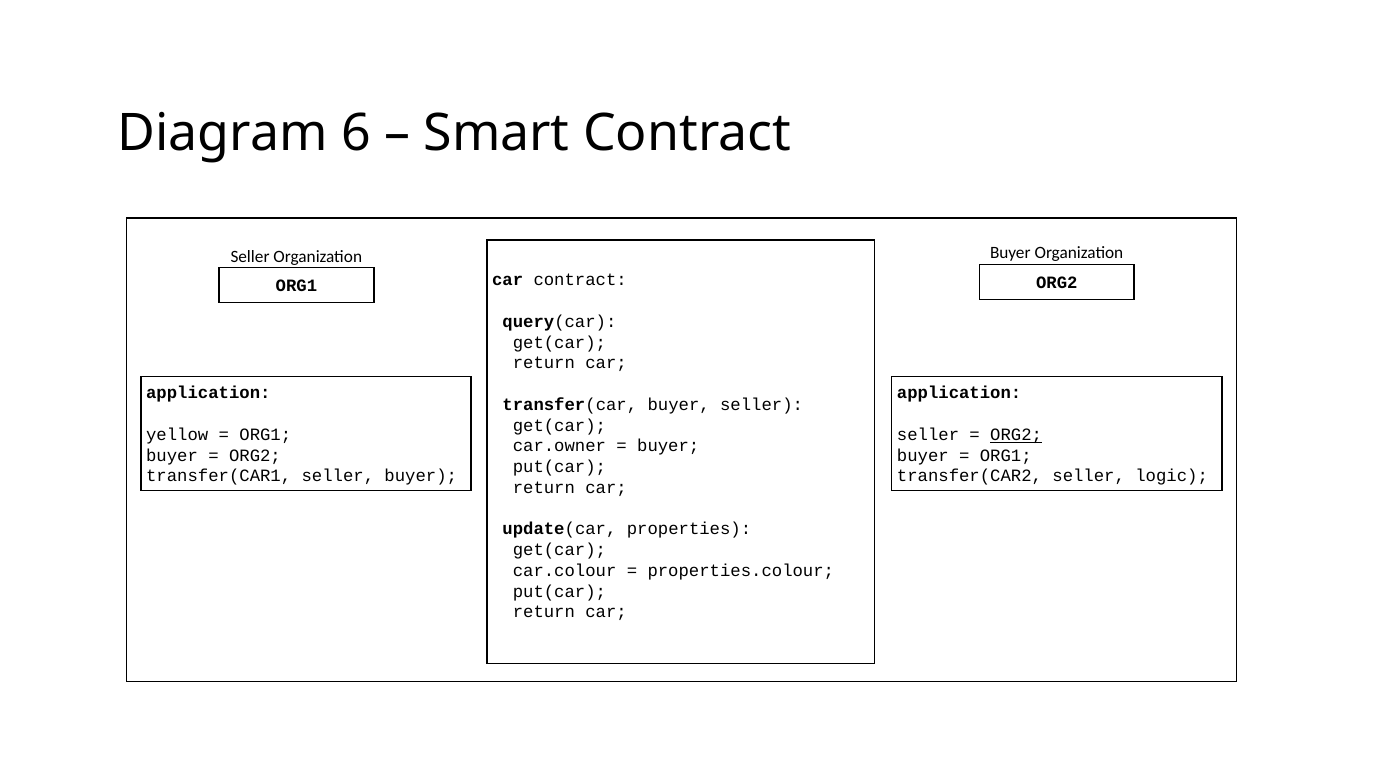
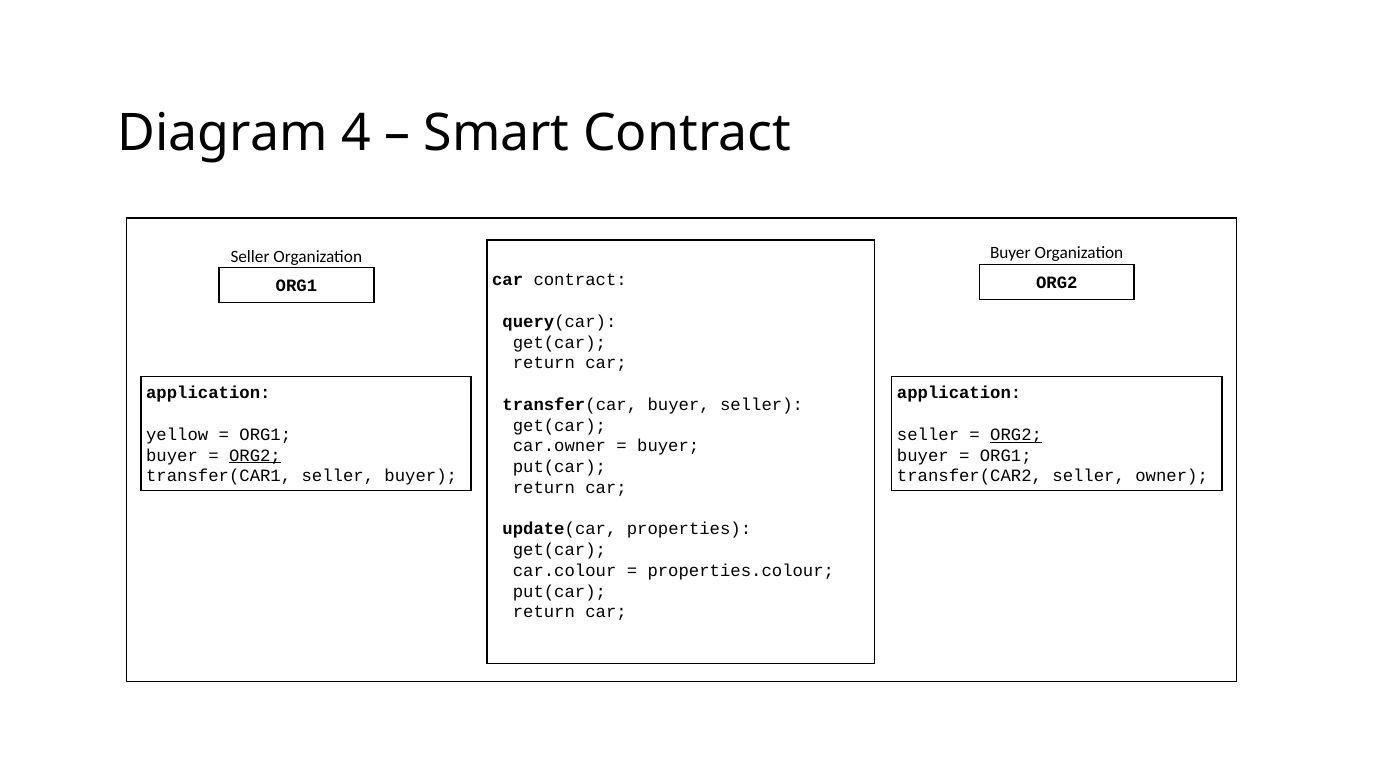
6: 6 -> 4 (356, 134)
ORG2 underline: none -> present (255, 455)
logic: logic -> owner (1172, 476)
